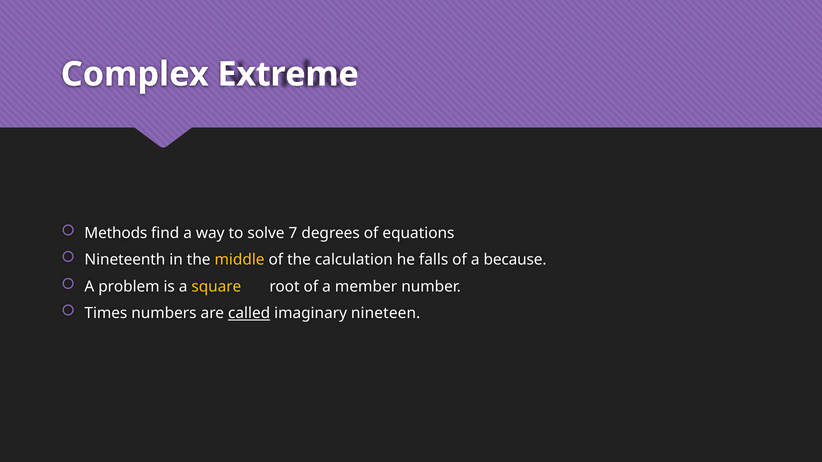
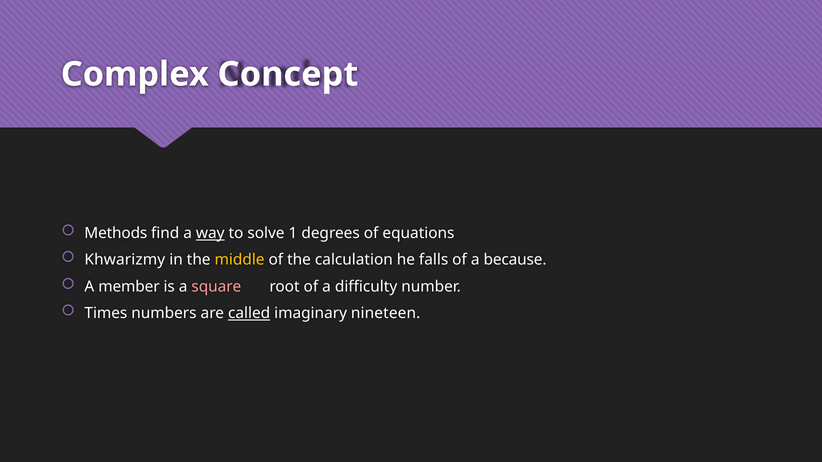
Extreme: Extreme -> Concept (288, 74)
way underline: none -> present (210, 233)
7: 7 -> 1 (293, 233)
Nineteenth: Nineteenth -> Khwarizmy (125, 260)
problem: problem -> member (129, 287)
square colour: yellow -> pink (216, 287)
member: member -> difficulty (366, 287)
